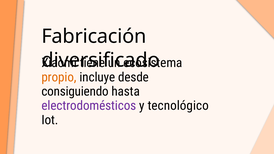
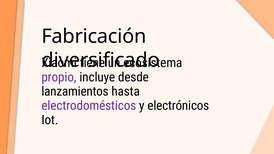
propio colour: orange -> purple (59, 77)
consiguiendo: consiguiendo -> lanzamientos (75, 92)
tecnológico: tecnológico -> electrónicos (178, 106)
